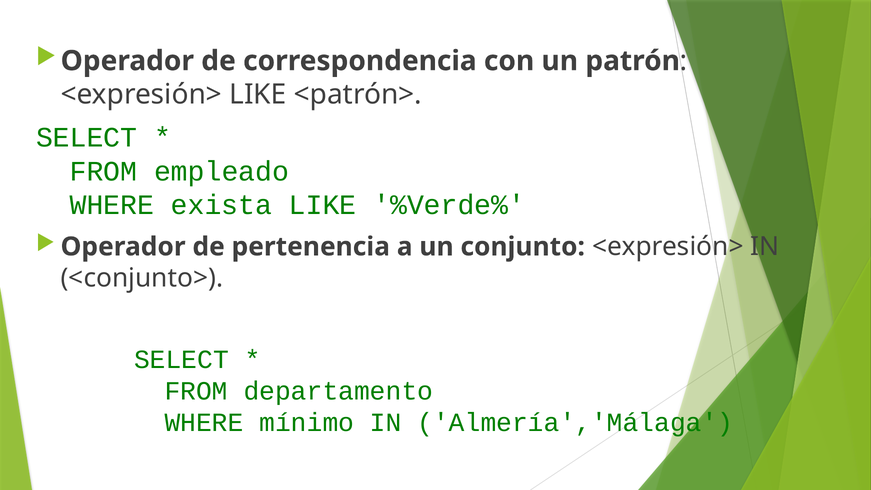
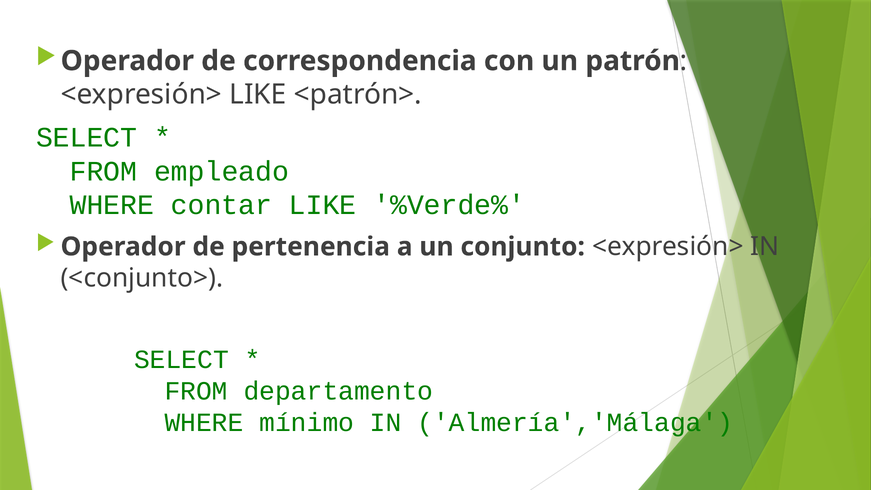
exista: exista -> contar (222, 205)
